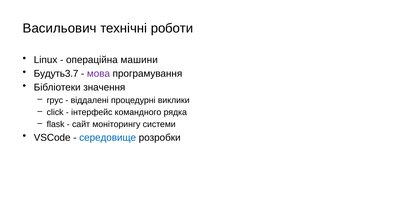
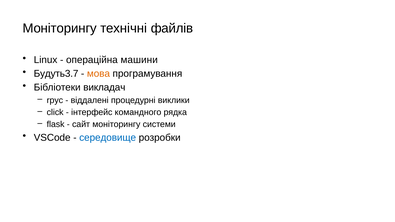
Васильович: Васильович -> Моніторингу (60, 28)
роботи: роботи -> файлів (172, 28)
мова colour: purple -> orange (98, 74)
значення: значення -> викладач (104, 88)
